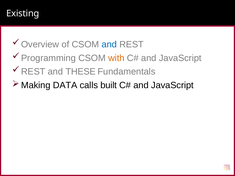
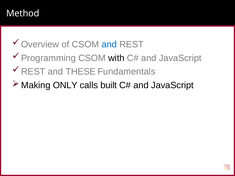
Existing: Existing -> Method (23, 13)
with colour: orange -> black (116, 58)
DATA: DATA -> ONLY (65, 85)
